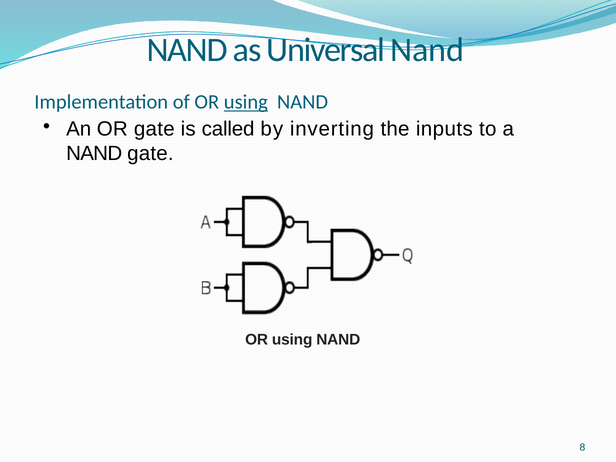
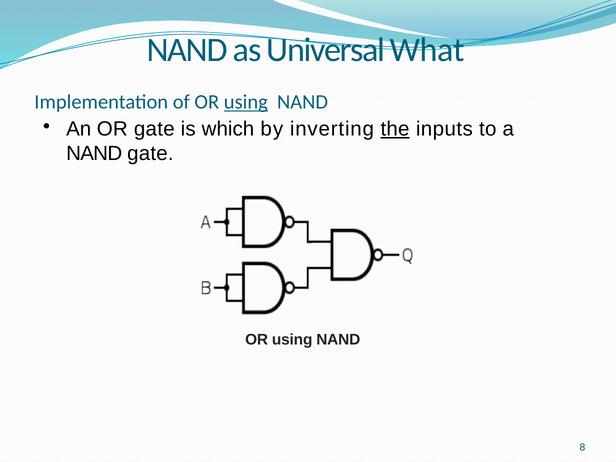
Universal Nand: Nand -> What (427, 50)
called: called -> which (228, 129)
the underline: none -> present (395, 129)
